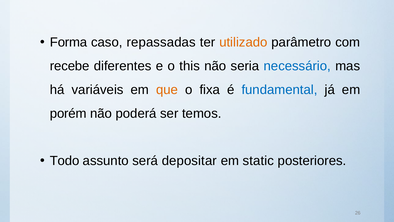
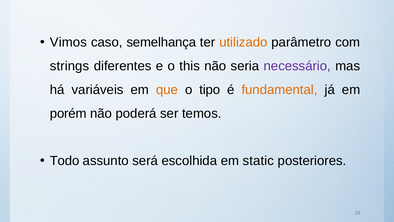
Forma: Forma -> Vimos (68, 42)
repassadas: repassadas -> semelhança (161, 42)
recebe: recebe -> strings (70, 66)
necessário colour: blue -> purple (297, 66)
fixa: fixa -> tipo (210, 90)
fundamental colour: blue -> orange (279, 90)
depositar: depositar -> escolhida (189, 161)
